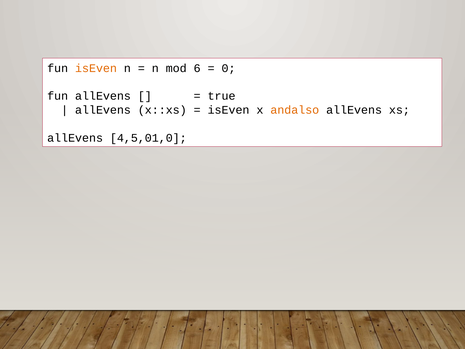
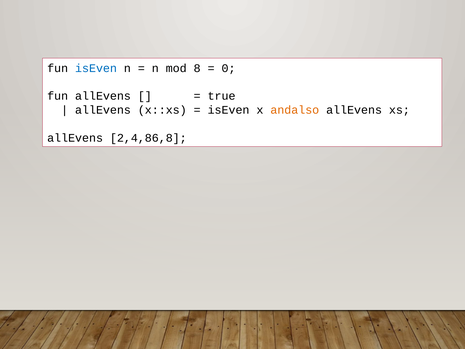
isEven colour: orange -> blue (96, 68)
6: 6 -> 8 (197, 68)
4,5,01,0: 4,5,01,0 -> 2,4,86,8 (148, 138)
